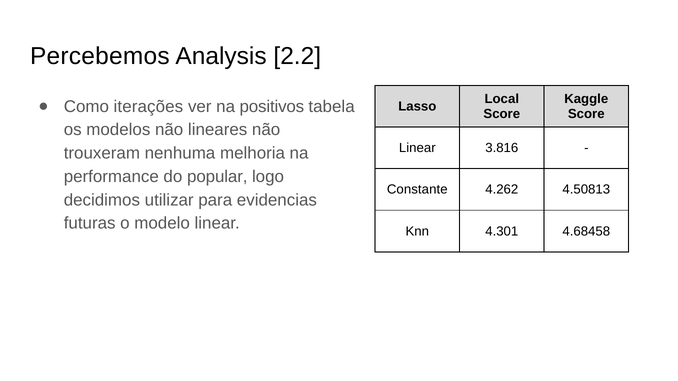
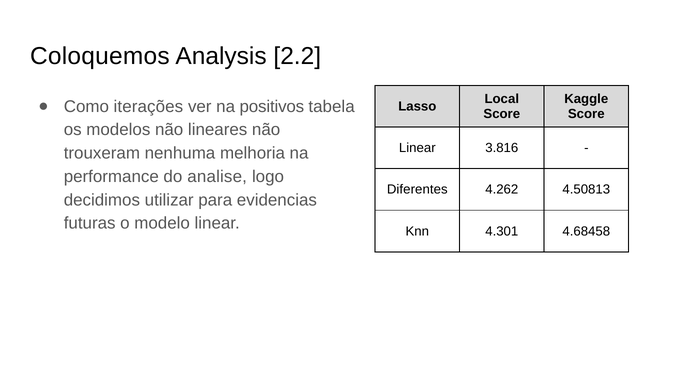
Percebemos: Percebemos -> Coloquemos (100, 56)
popular: popular -> analise (217, 177)
Constante: Constante -> Diferentes (417, 190)
